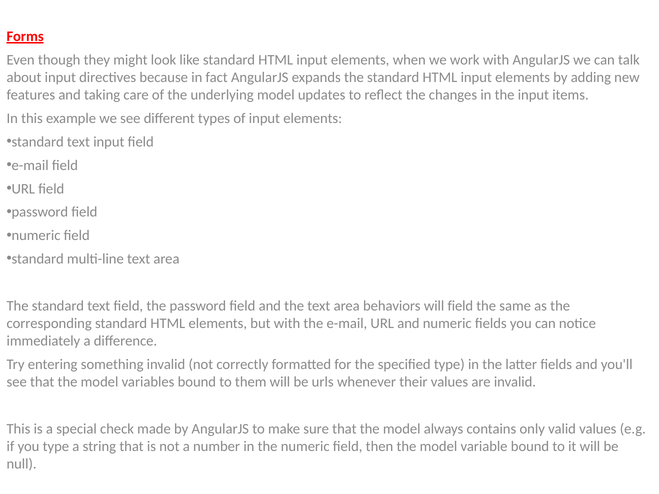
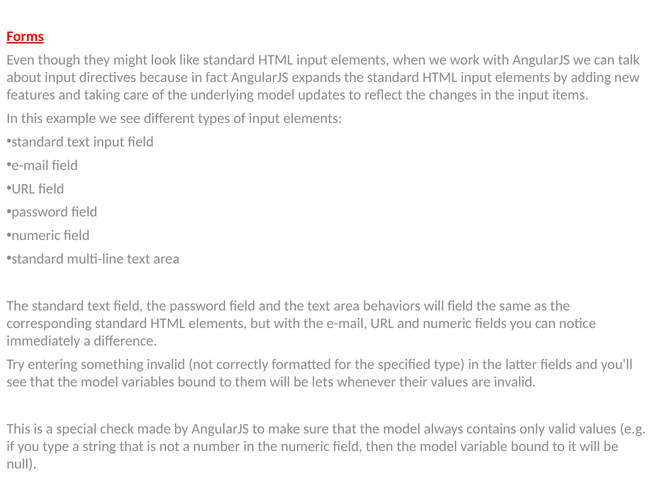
urls: urls -> lets (323, 382)
